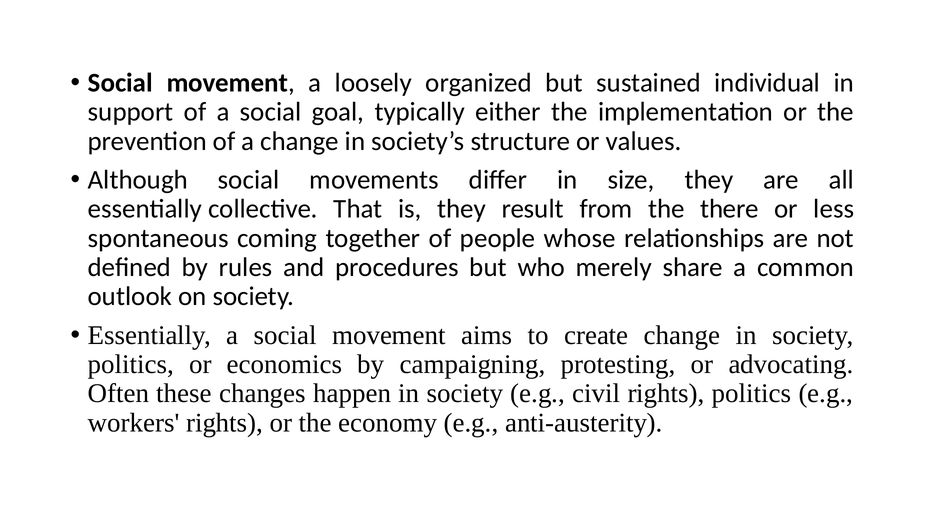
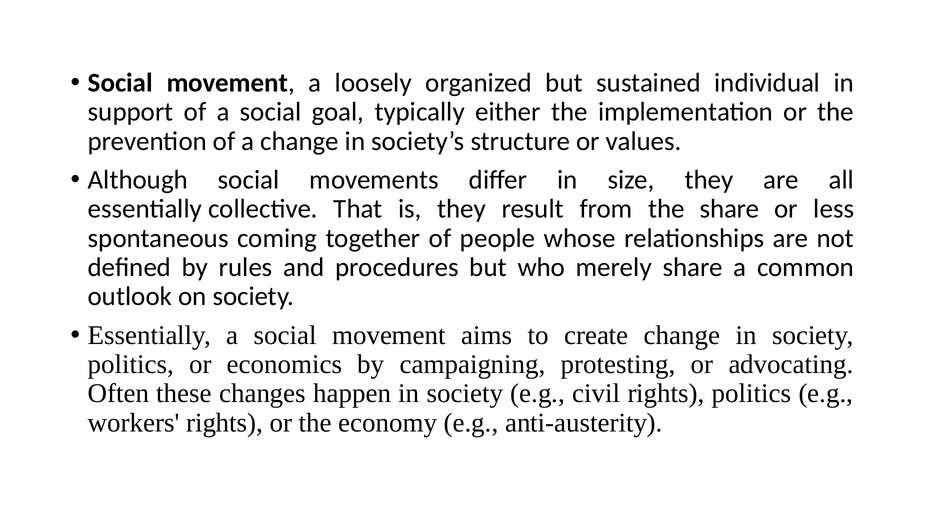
the there: there -> share (730, 209)
